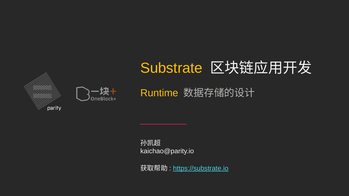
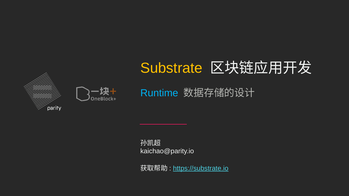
Runtime colour: yellow -> light blue (159, 93)
